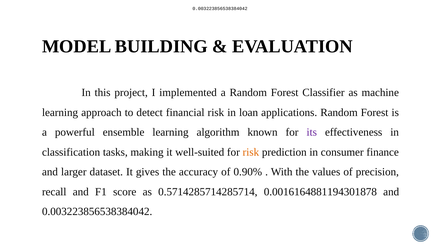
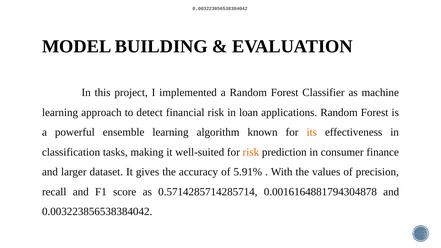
its colour: purple -> orange (312, 132)
0.90%: 0.90% -> 5.91% (248, 172)
0.0016164881194301878: 0.0016164881194301878 -> 0.0016164881794304878 (320, 192)
